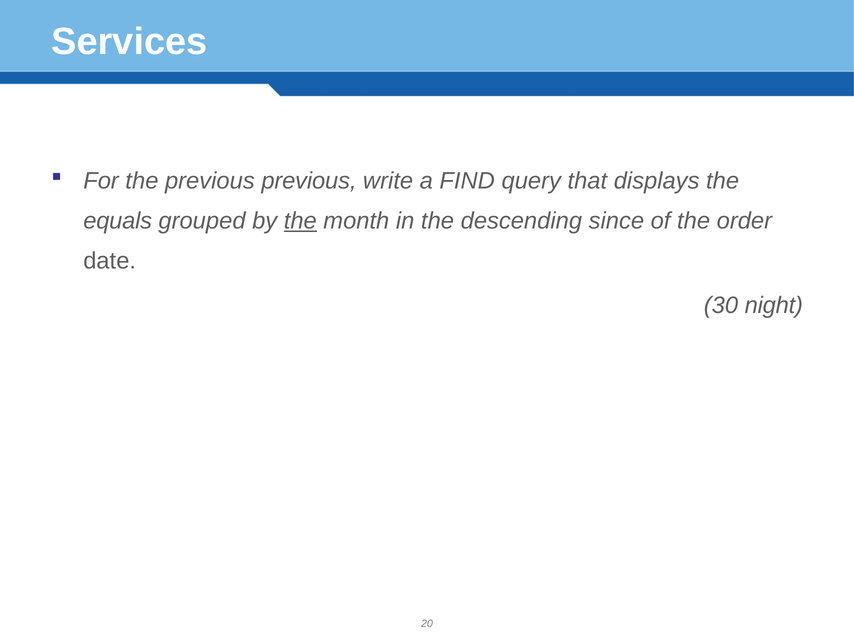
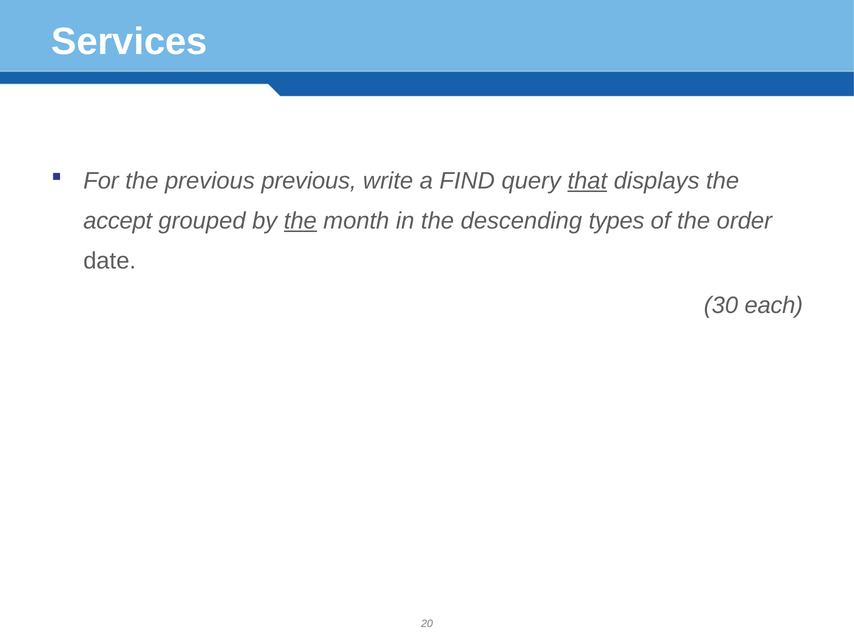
that underline: none -> present (587, 181)
equals: equals -> accept (118, 221)
since: since -> types (617, 221)
night: night -> each (774, 305)
